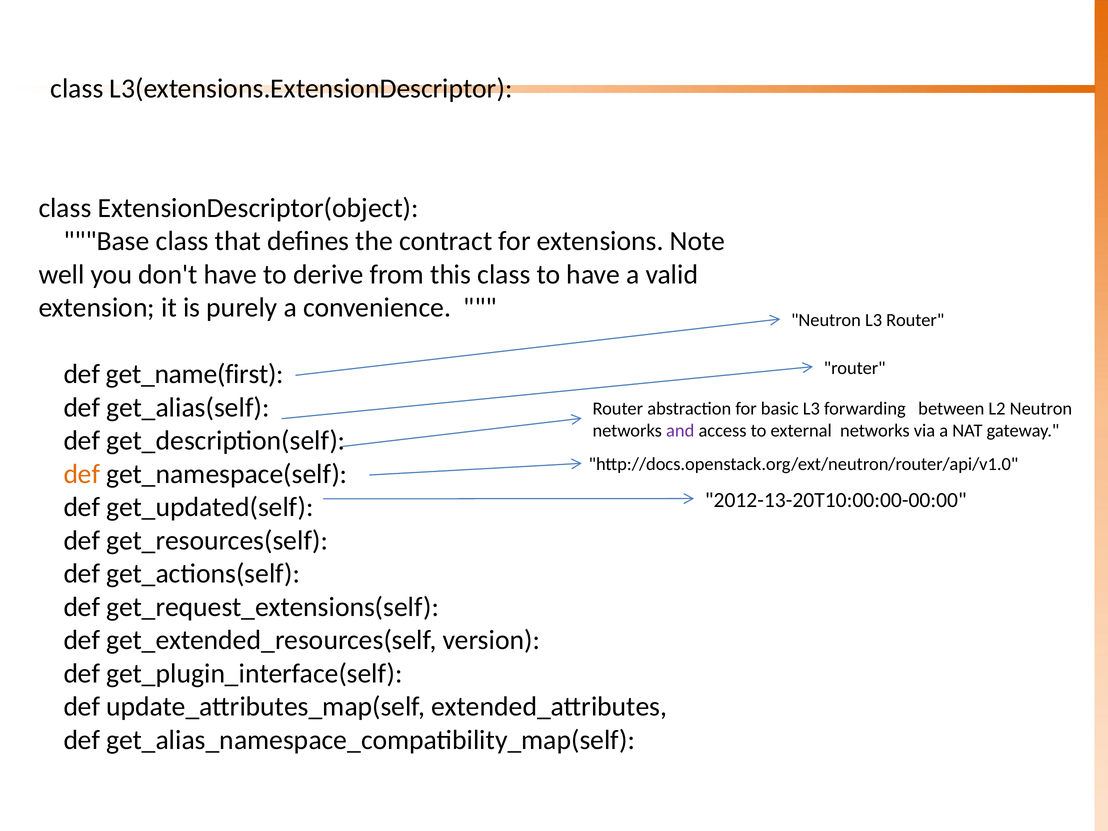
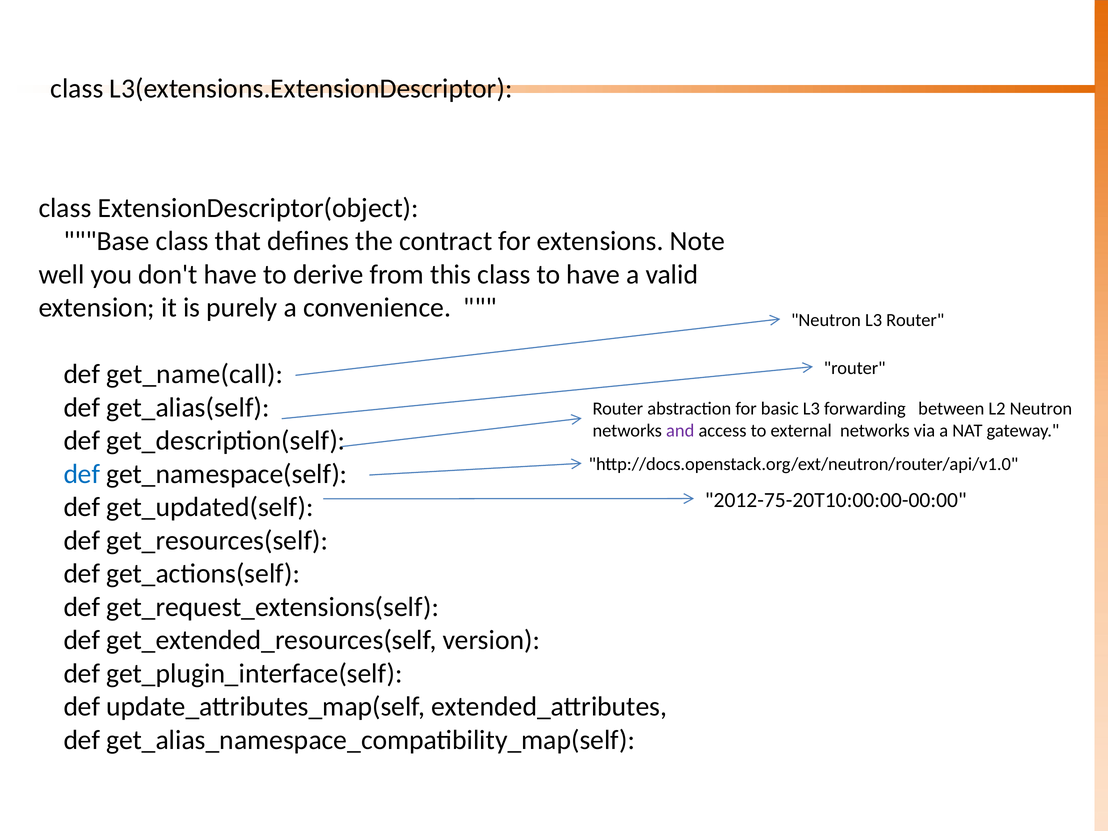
get_name(first: get_name(first -> get_name(call (195, 374)
def colour: orange -> blue (82, 474)
2012-13-20T10:00:00-00:00: 2012-13-20T10:00:00-00:00 -> 2012-75-20T10:00:00-00:00 (836, 500)
